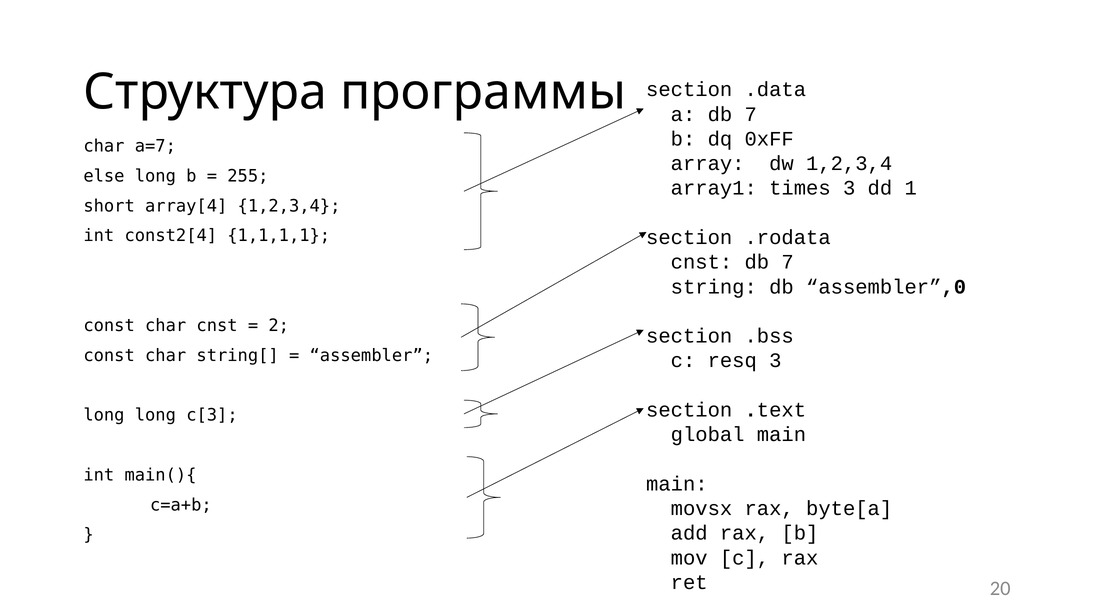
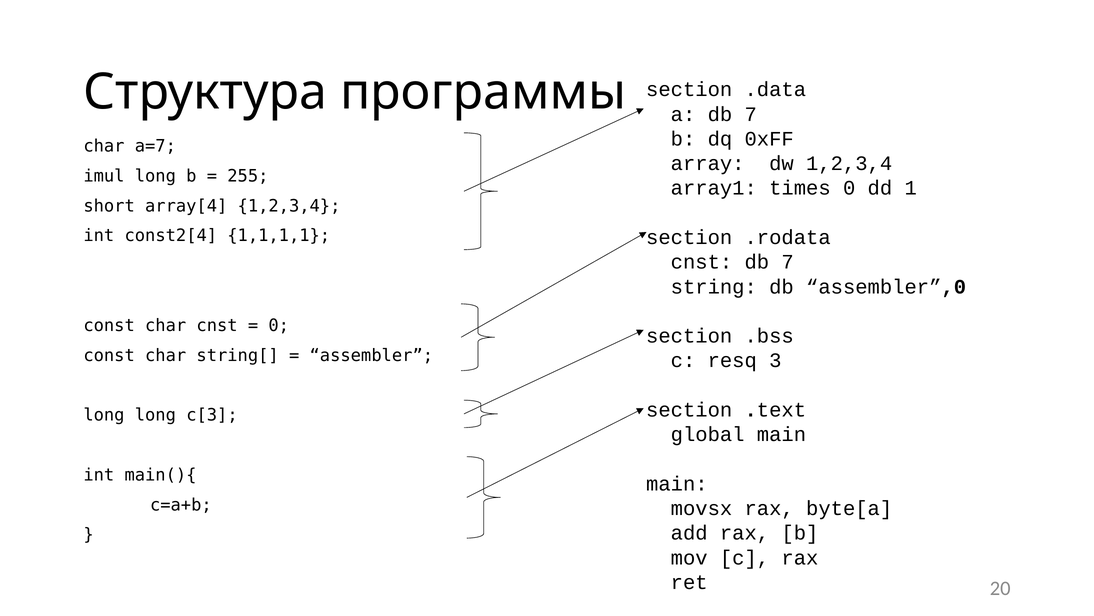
else: else -> imul (104, 176)
times 3: 3 -> 0 (849, 188)
2: 2 -> 0 (279, 325)
